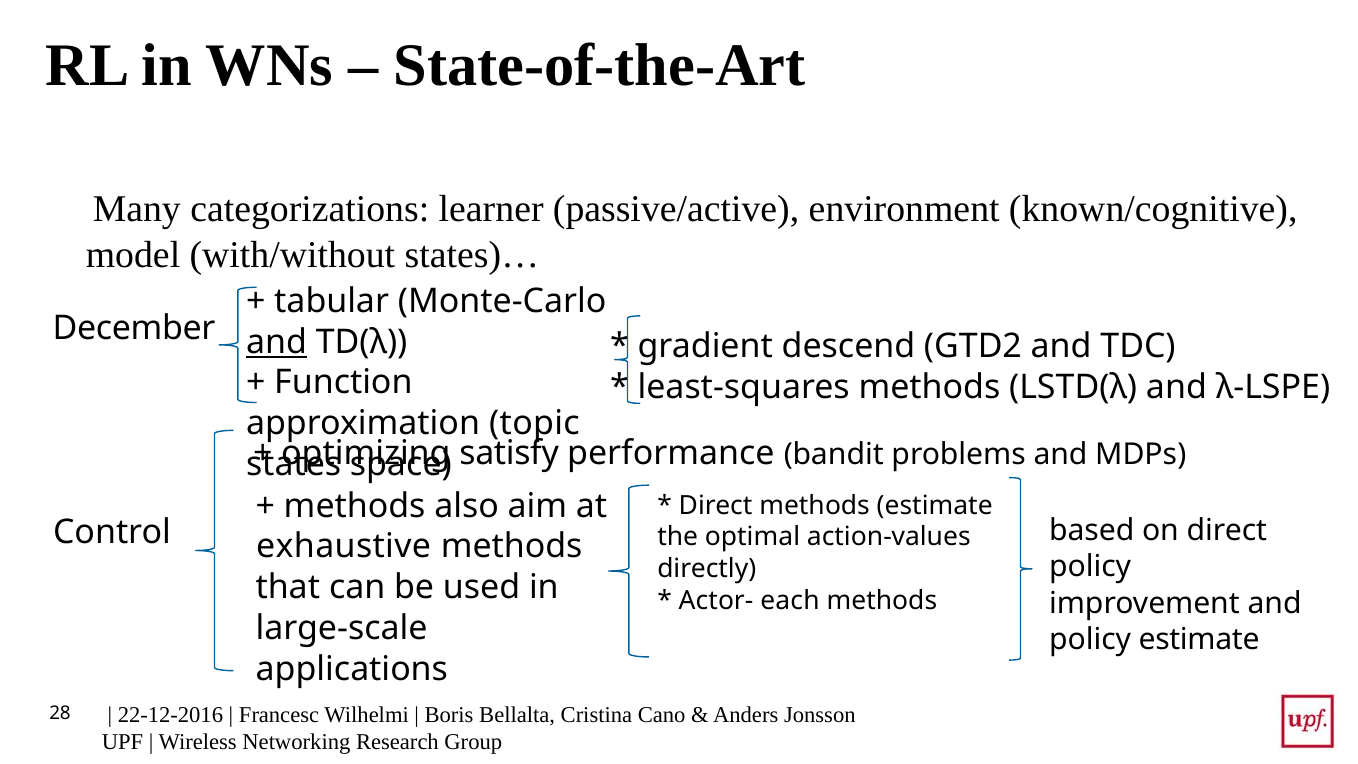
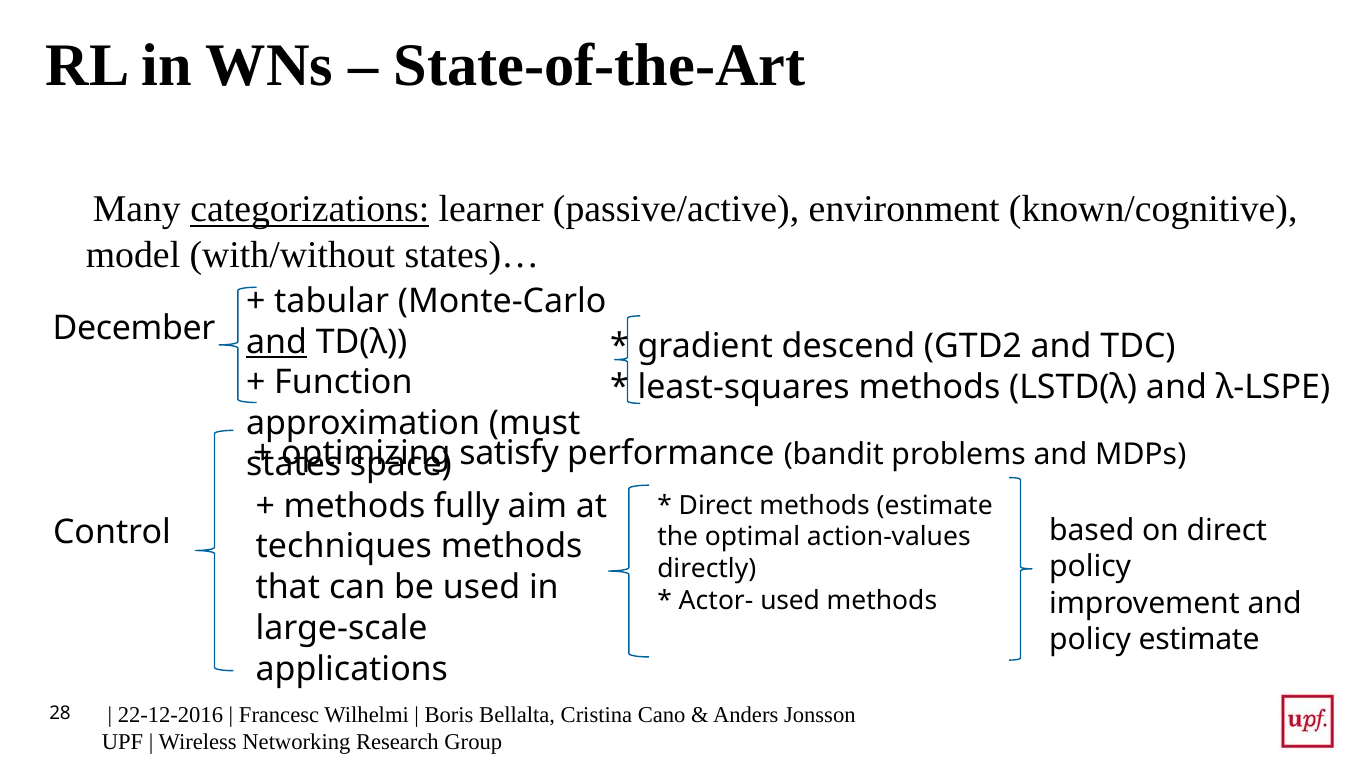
categorizations underline: none -> present (310, 209)
topic: topic -> must (535, 423)
also: also -> fully (467, 506)
exhaustive: exhaustive -> techniques (344, 547)
Actor- each: each -> used (790, 600)
